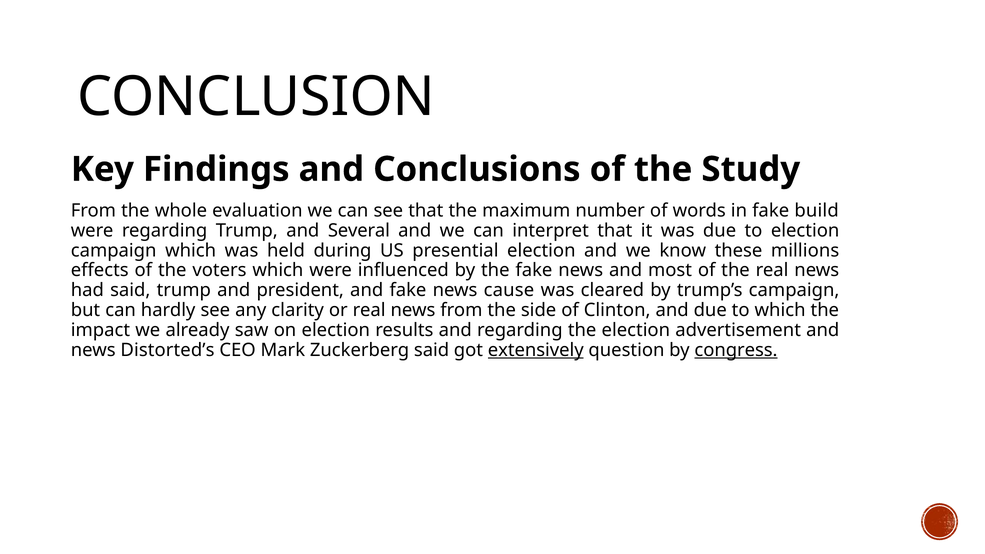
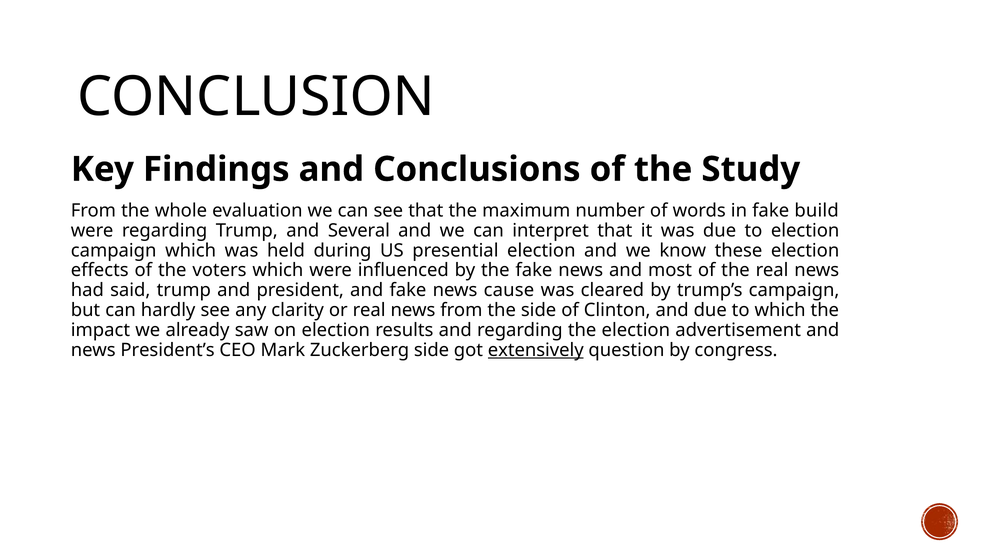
these millions: millions -> election (805, 250)
Distorted’s: Distorted’s -> President’s (168, 350)
Zuckerberg said: said -> side (432, 350)
congress underline: present -> none (736, 350)
